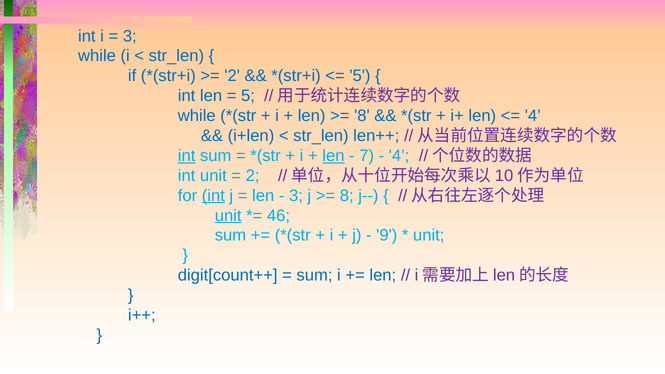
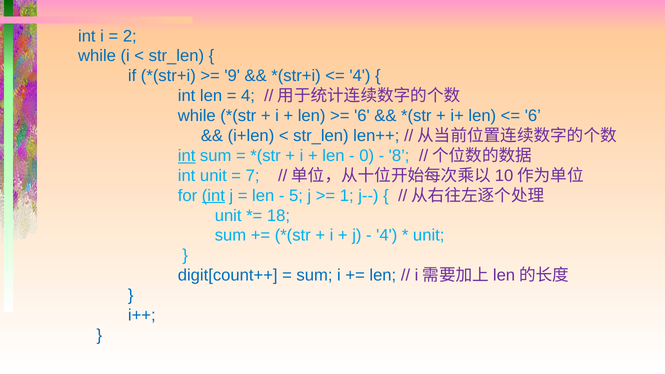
3: 3 -> 2 (130, 36)
2: 2 -> 9 (232, 76)
5: 5 -> 4 (360, 76)
5: 5 -> 4 (248, 96)
8: 8 -> 6 (362, 116)
4: 4 -> 6 (533, 116)
len underline: present -> none (333, 156)
7: 7 -> 0 (367, 156)
4: 4 -> 8 (399, 156)
2: 2 -> 7 (253, 176)
3: 3 -> 5 (296, 196)
8: 8 -> 1 (347, 196)
unit underline: present -> none (228, 216)
46: 46 -> 18 (278, 216)
9: 9 -> 4 (387, 236)
